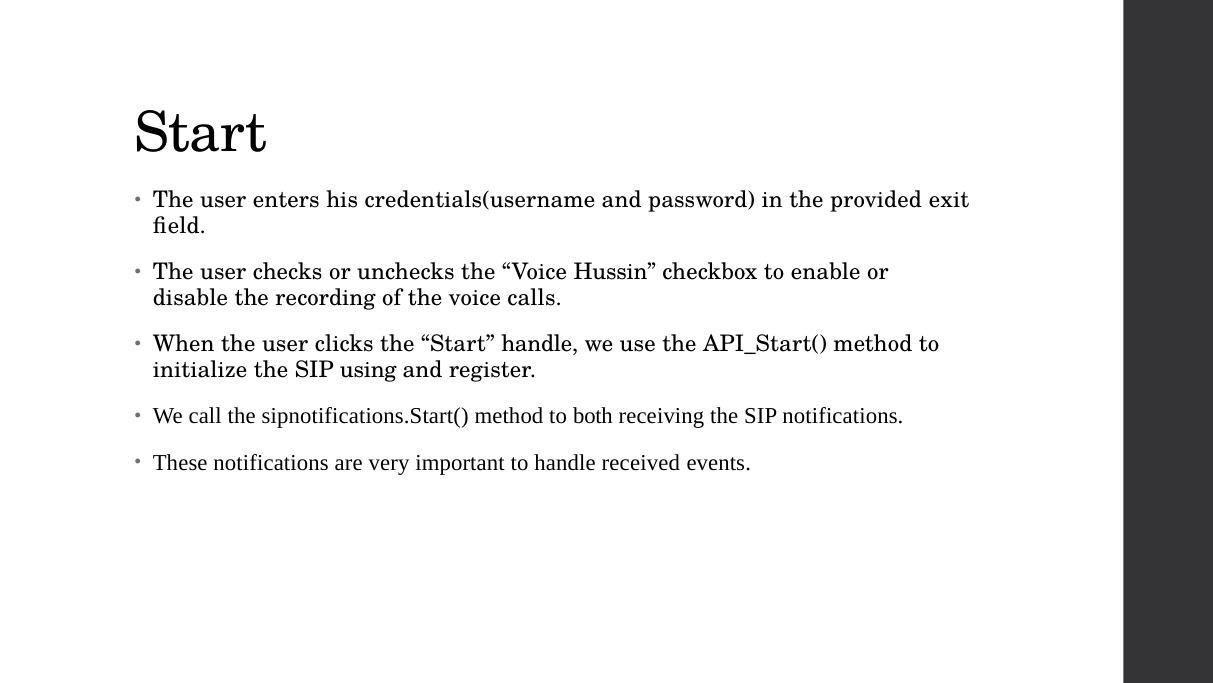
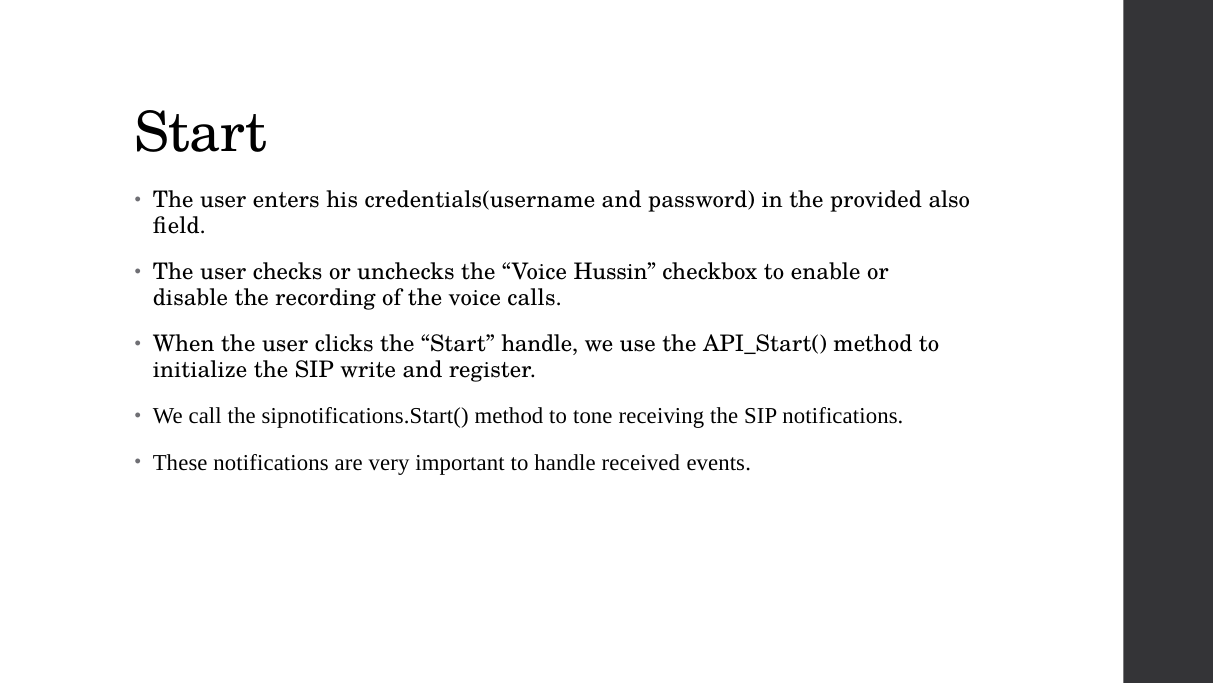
exit: exit -> also (949, 200)
using: using -> write (368, 370)
both: both -> tone (593, 416)
